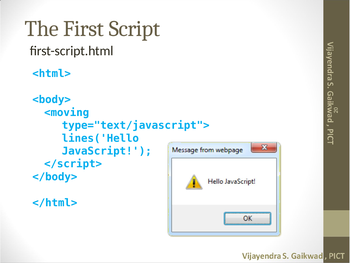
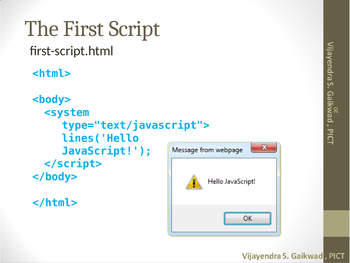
<moving: <moving -> <system (67, 112)
